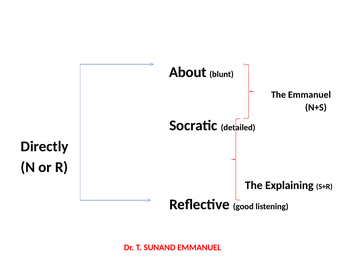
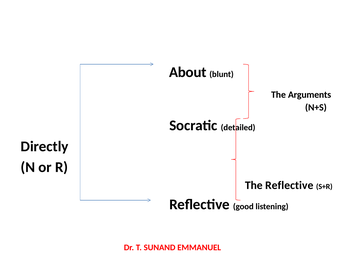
The Emmanuel: Emmanuel -> Arguments (310, 95)
The Explaining: Explaining -> Reflective (289, 185)
